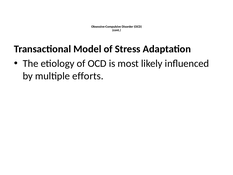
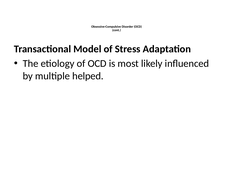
efforts: efforts -> helped (88, 76)
